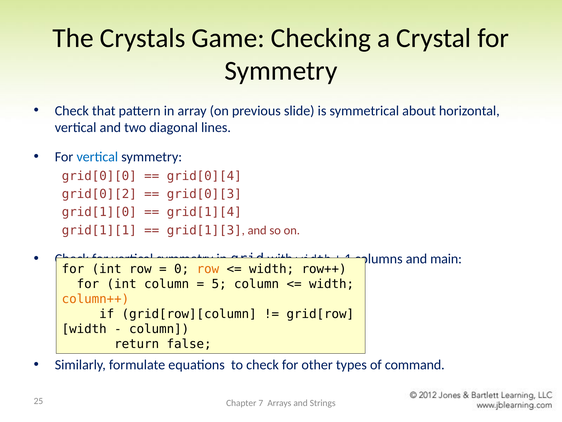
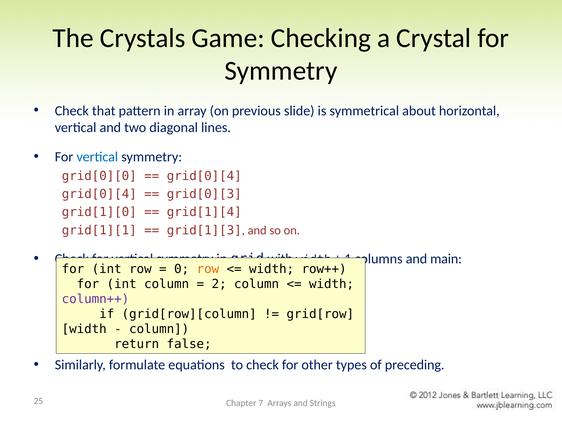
grid[0][2: grid[0][2 -> grid[0][4 (99, 194)
5: 5 -> 2 (219, 284)
column++ colour: orange -> purple (95, 299)
command: command -> preceding (415, 364)
